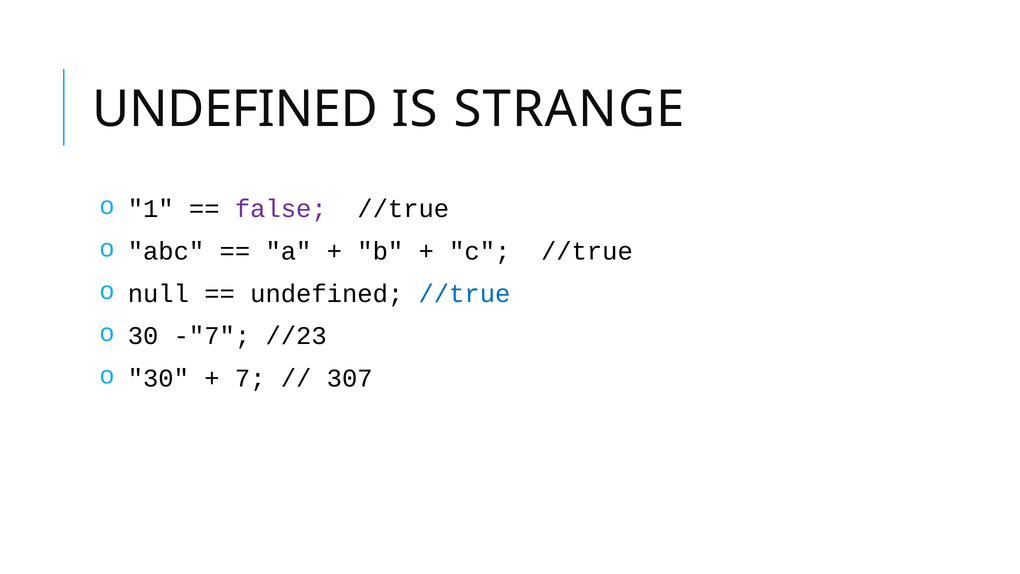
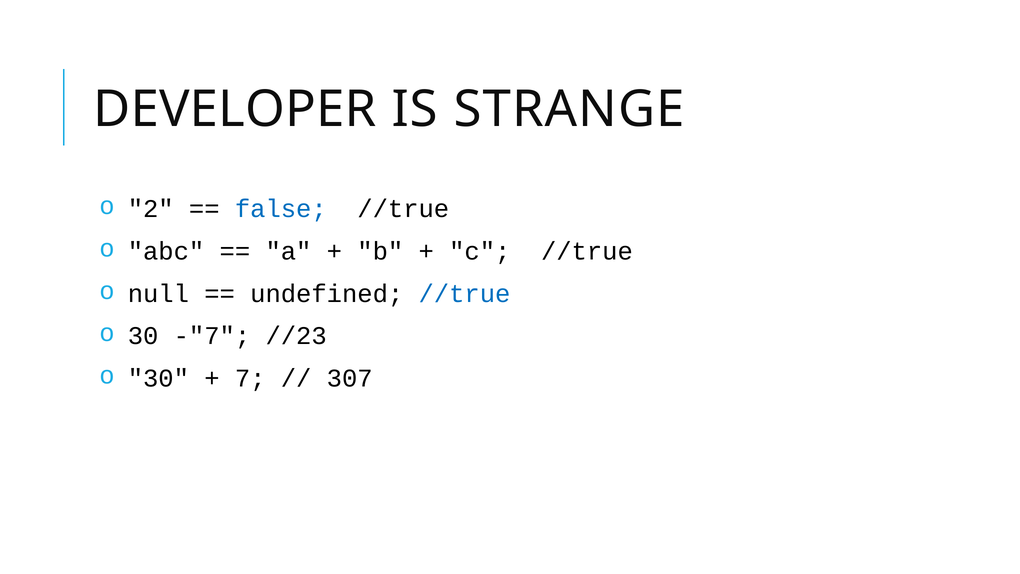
UNDEFINED: UNDEFINED -> DEVELOPER (235, 110)
1: 1 -> 2 (151, 209)
false colour: purple -> blue (281, 209)
